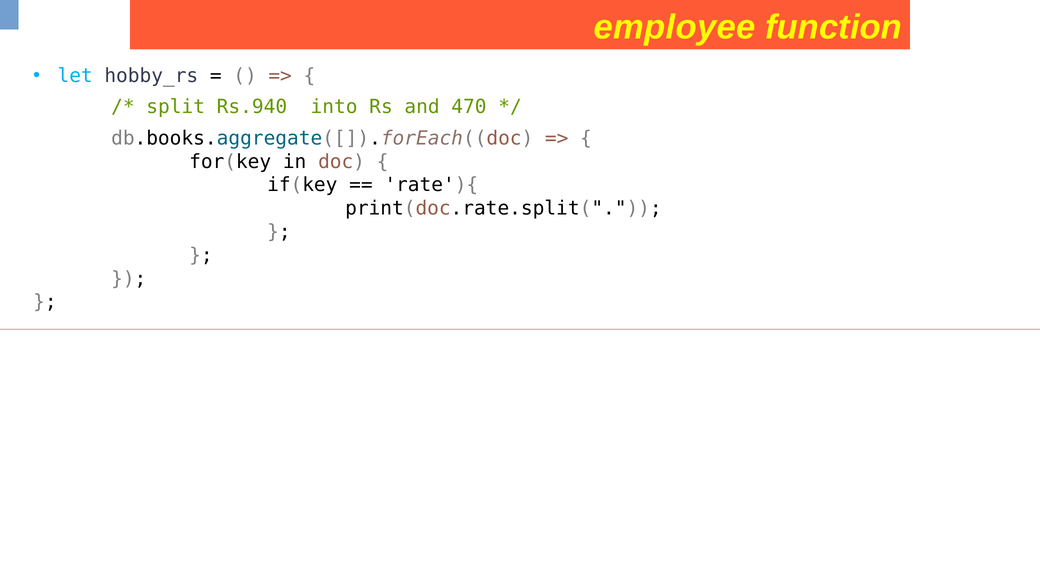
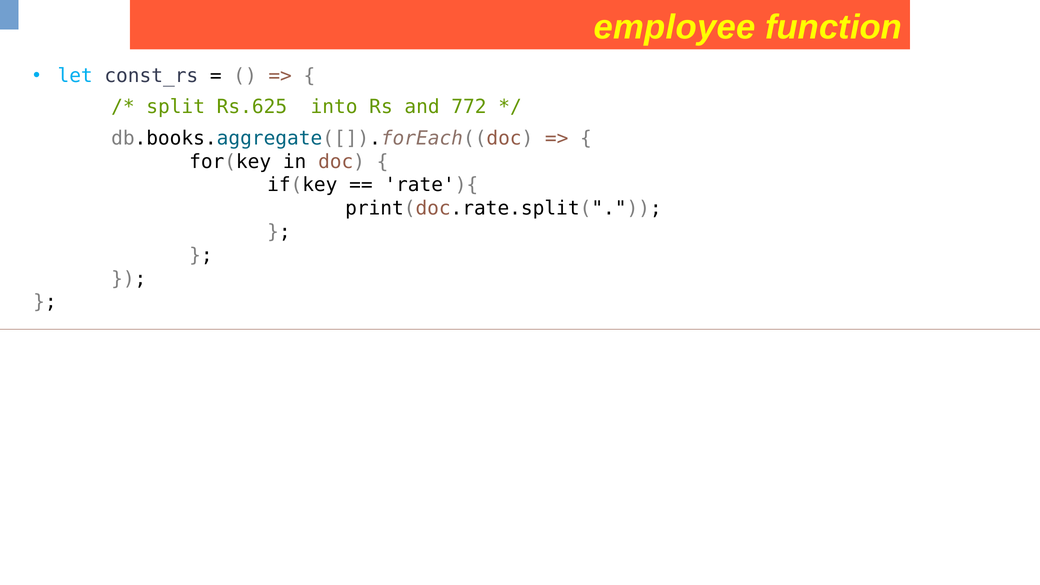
hobby_rs: hobby_rs -> const_rs (151, 76)
Rs.940: Rs.940 -> Rs.625 (252, 107)
470: 470 -> 772 (469, 107)
